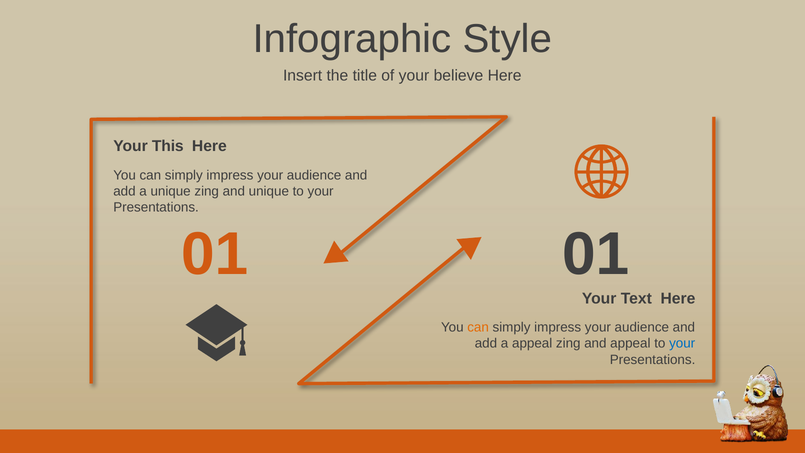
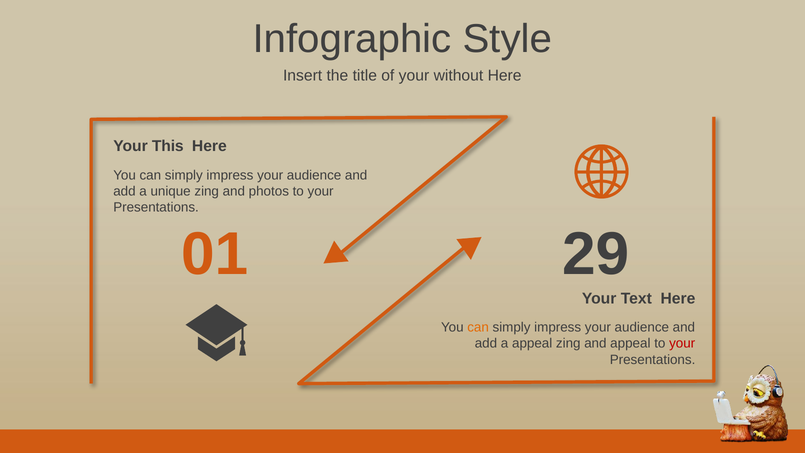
believe: believe -> without (458, 75)
and unique: unique -> photos (269, 191)
01 01: 01 -> 29 (596, 254)
your colour: blue -> red (682, 343)
